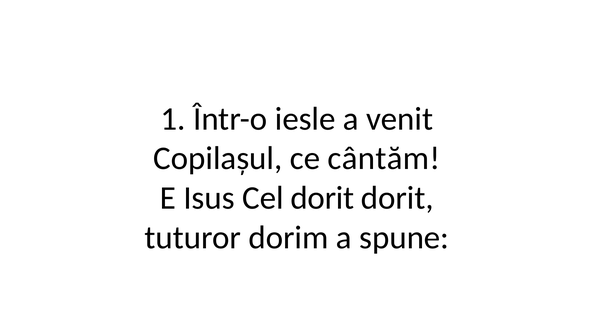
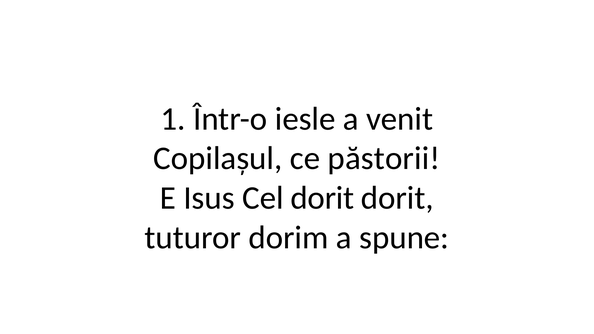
cântăm: cântăm -> păstorii (384, 158)
